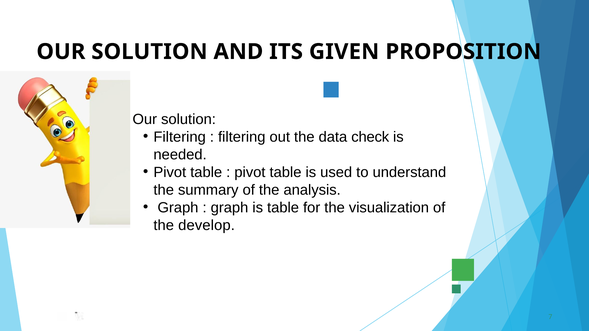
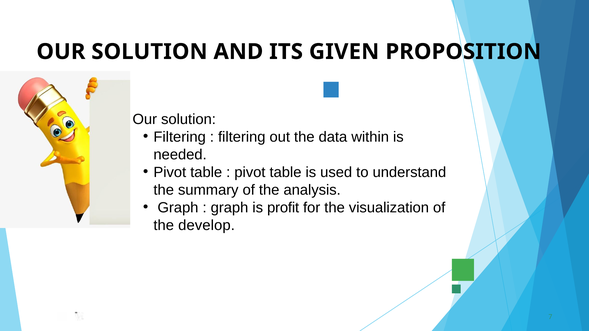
check: check -> within (370, 137)
is table: table -> profit (283, 208)
